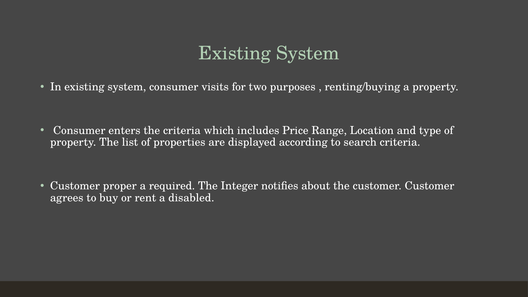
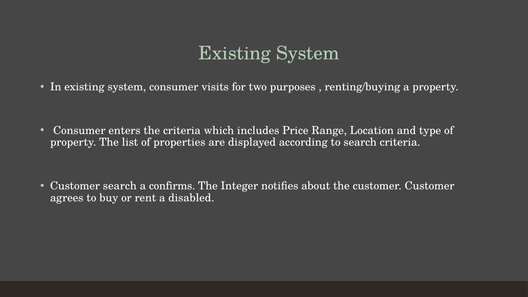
Customer proper: proper -> search (120, 186)
required: required -> confirms (172, 186)
